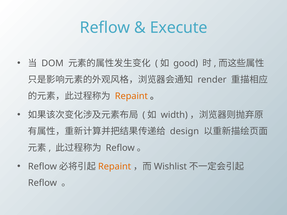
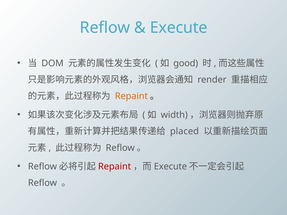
design: design -> placed (184, 131)
Repaint colour: orange -> red (115, 167)
Wishlist: Wishlist -> Execute (170, 167)
